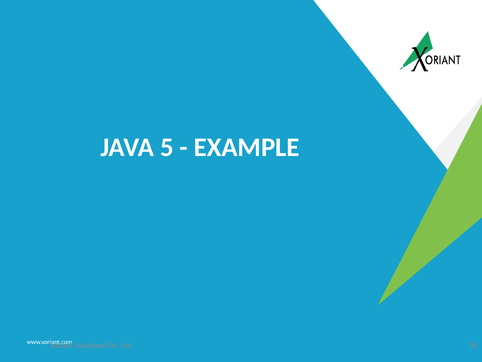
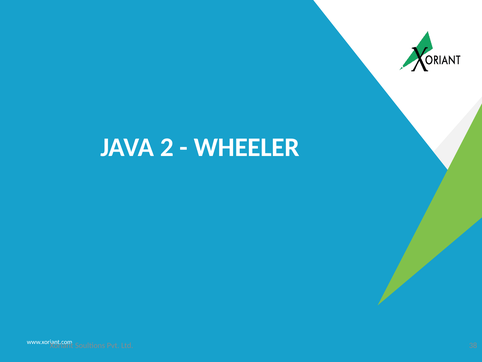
5: 5 -> 2 (167, 147)
EXAMPLE: EXAMPLE -> WHEELER (247, 147)
